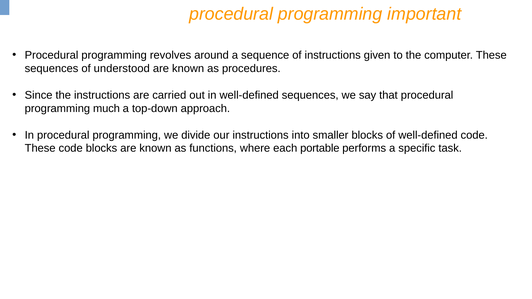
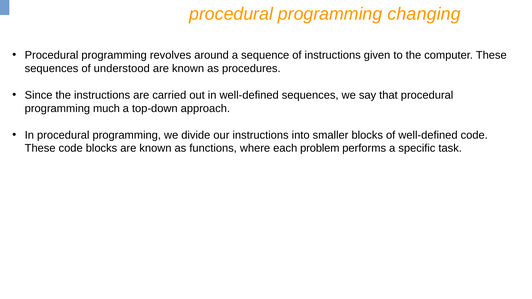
important: important -> changing (424, 14)
portable: portable -> problem (320, 148)
